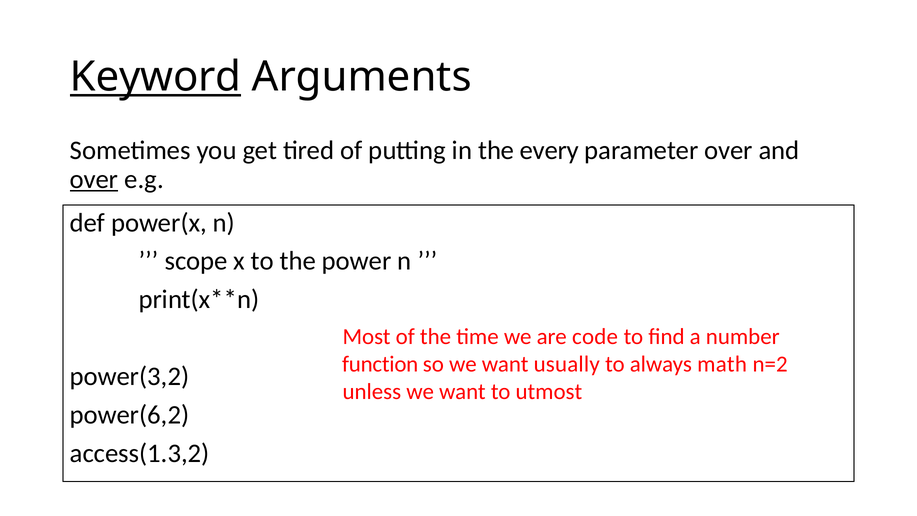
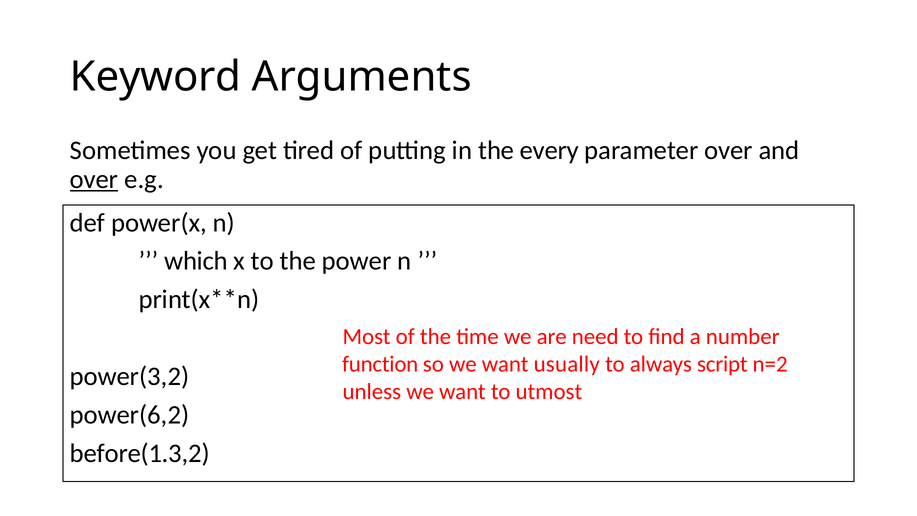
Keyword underline: present -> none (156, 77)
scope: scope -> which (196, 261)
code: code -> need (595, 336)
math: math -> script (722, 364)
access(1.3,2: access(1.3,2 -> before(1.3,2 (140, 453)
